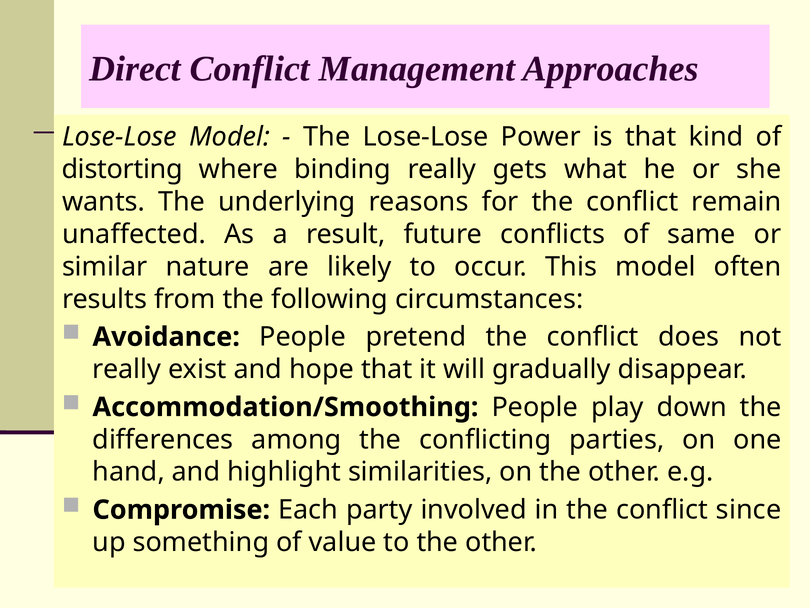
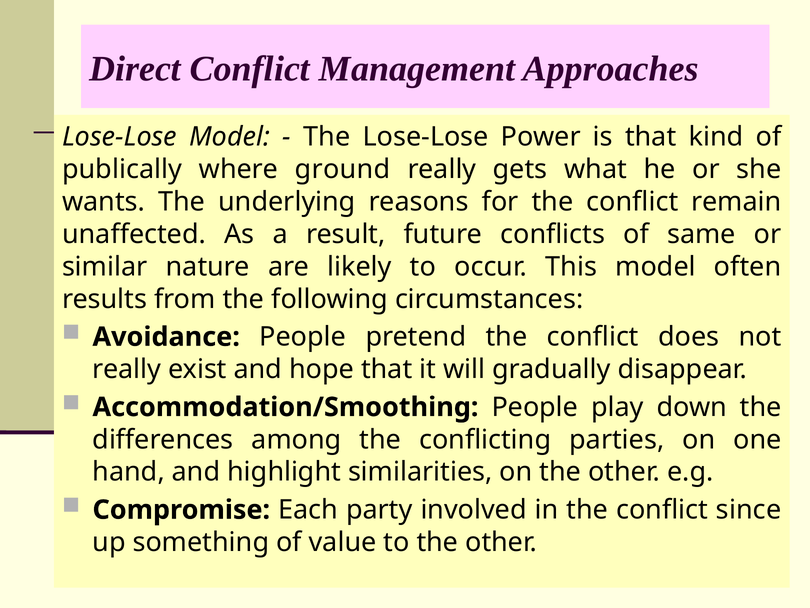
distorting: distorting -> publically (122, 169)
binding: binding -> ground (343, 169)
